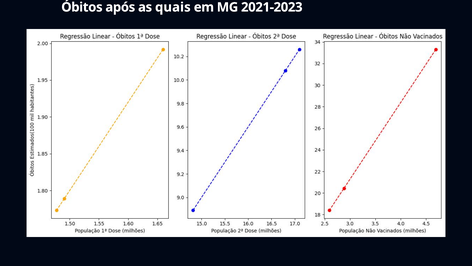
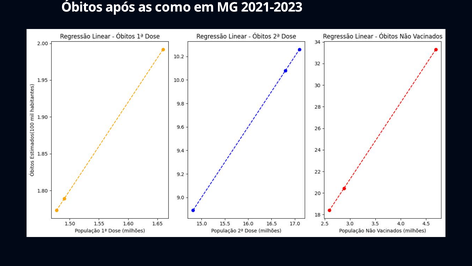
quais: quais -> como (173, 7)
